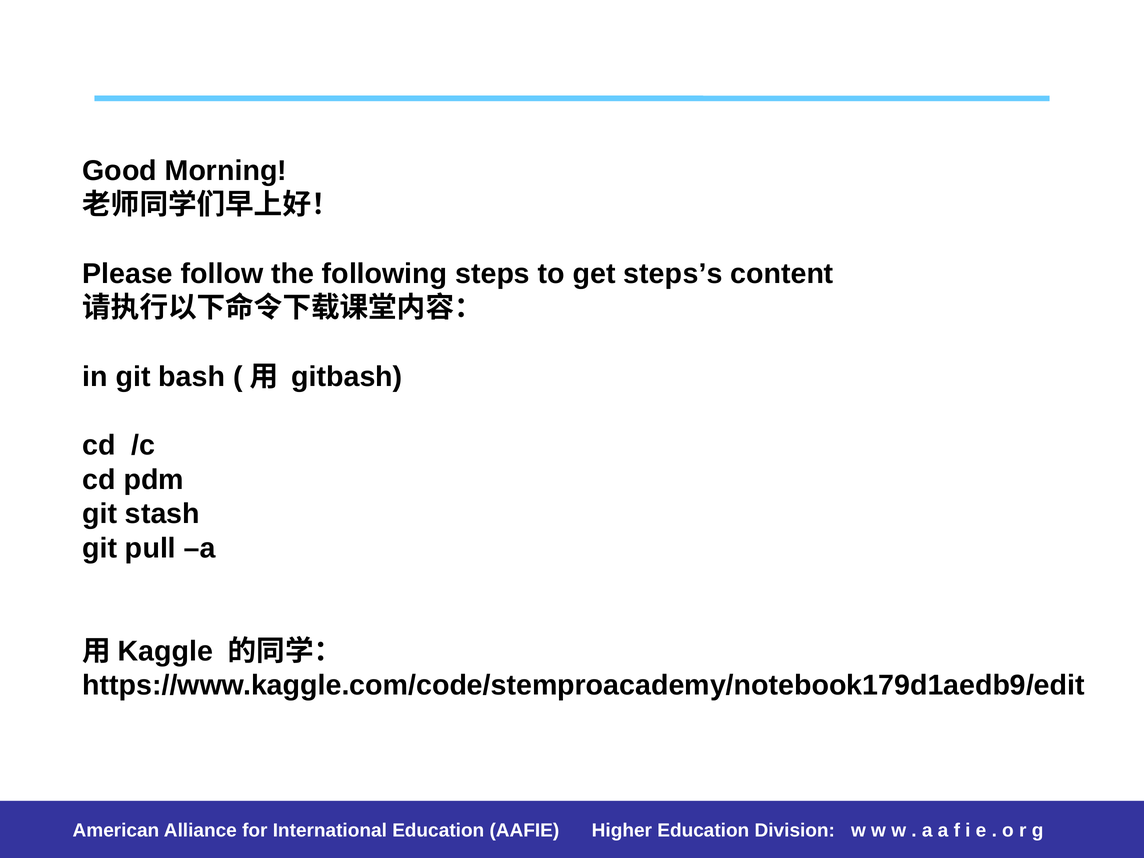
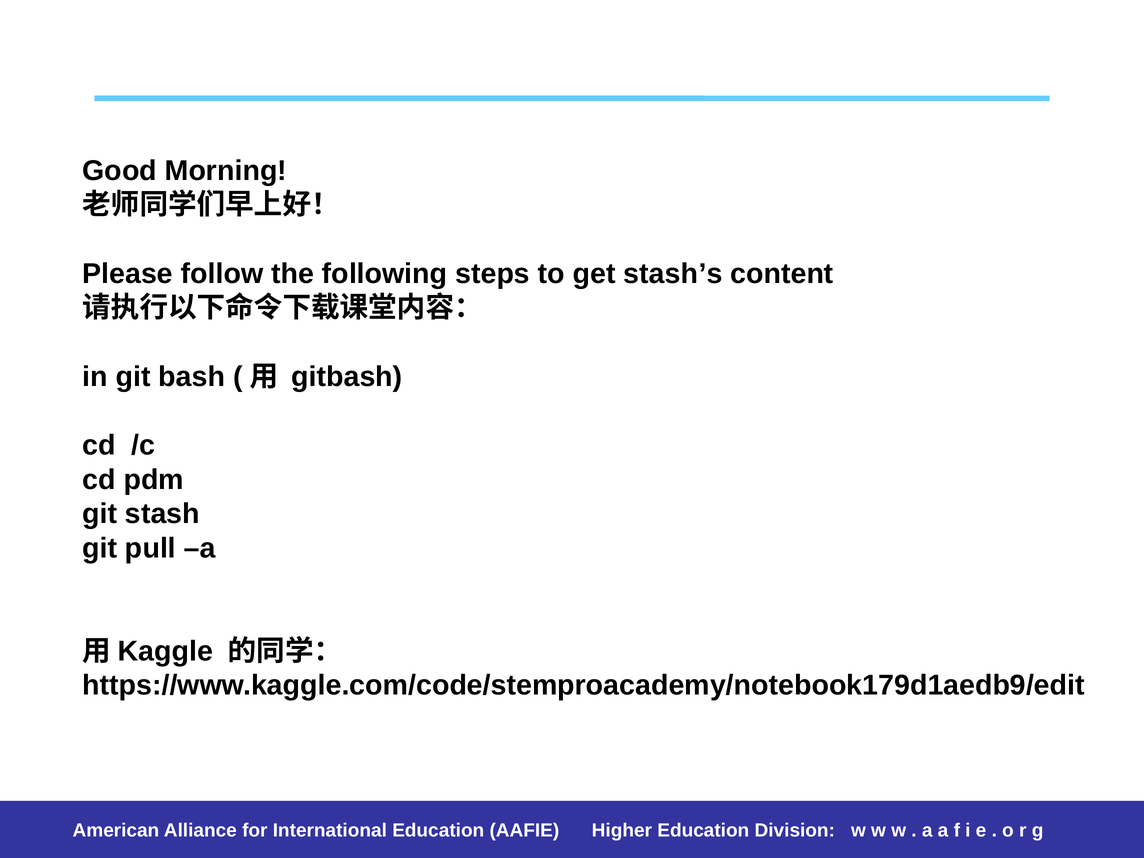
steps’s: steps’s -> stash’s (673, 274)
